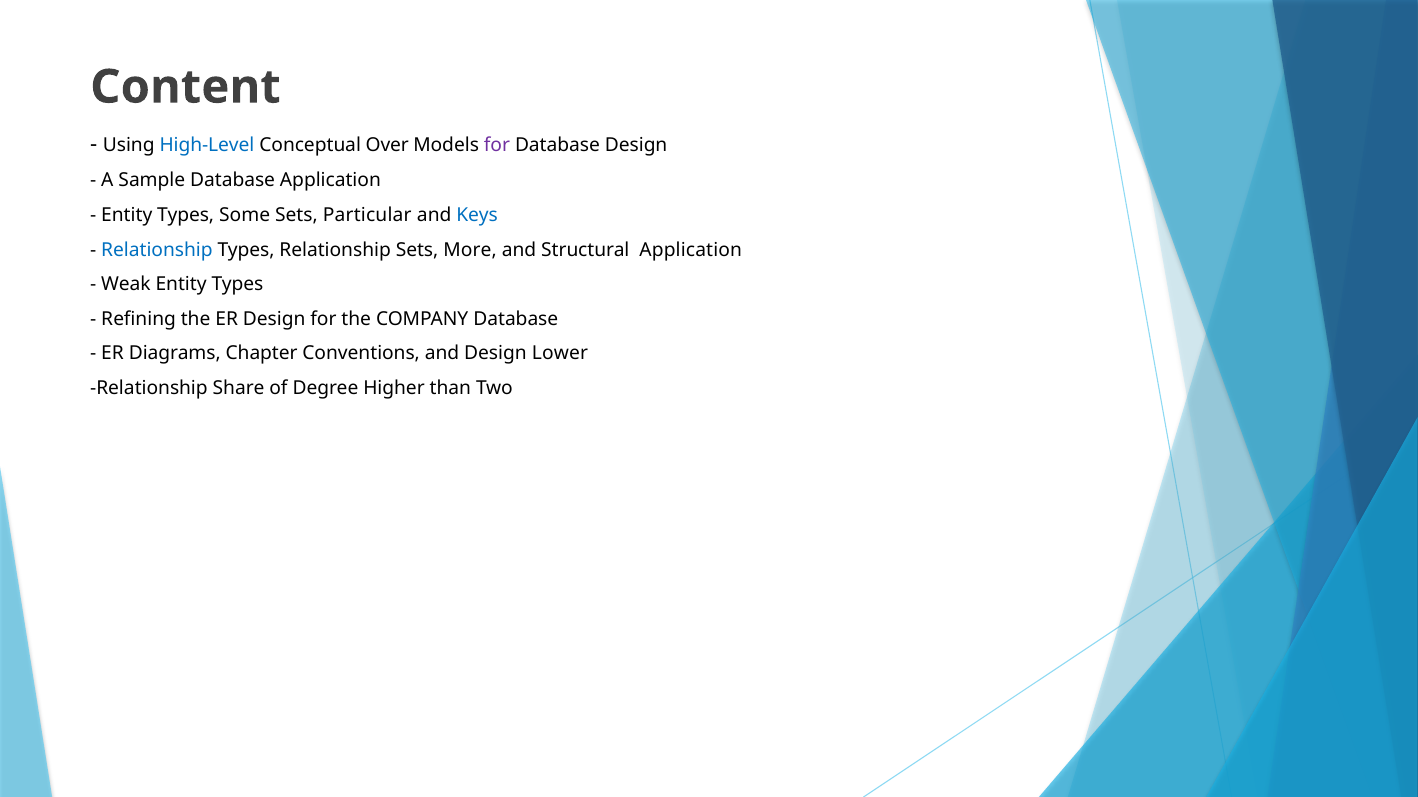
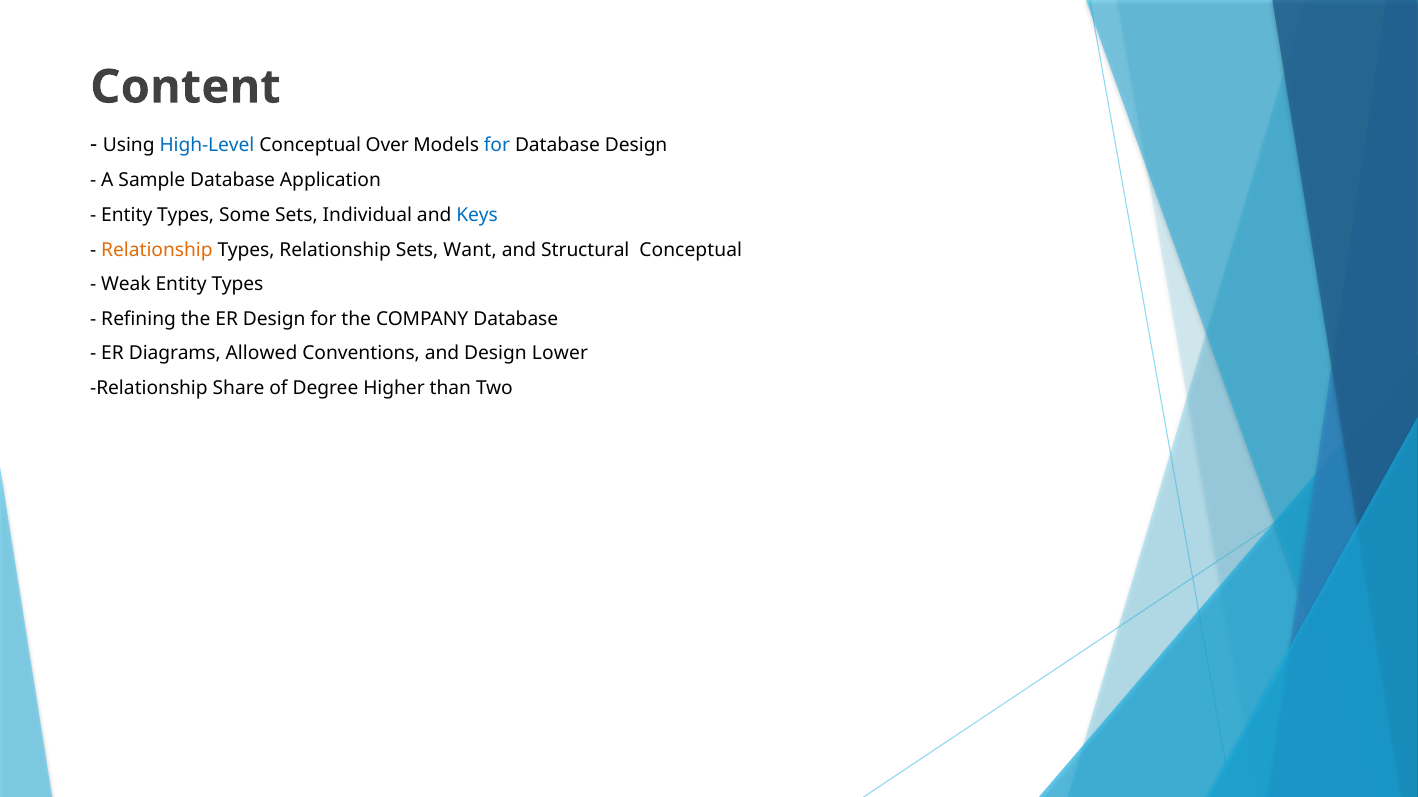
for colour: purple -> blue (497, 146)
Particular: Particular -> Individual (367, 215)
Relationship colour: blue -> orange (157, 250)
More: More -> Want (470, 250)
Structural Application: Application -> Conceptual (691, 250)
Chapter: Chapter -> Allowed (262, 354)
